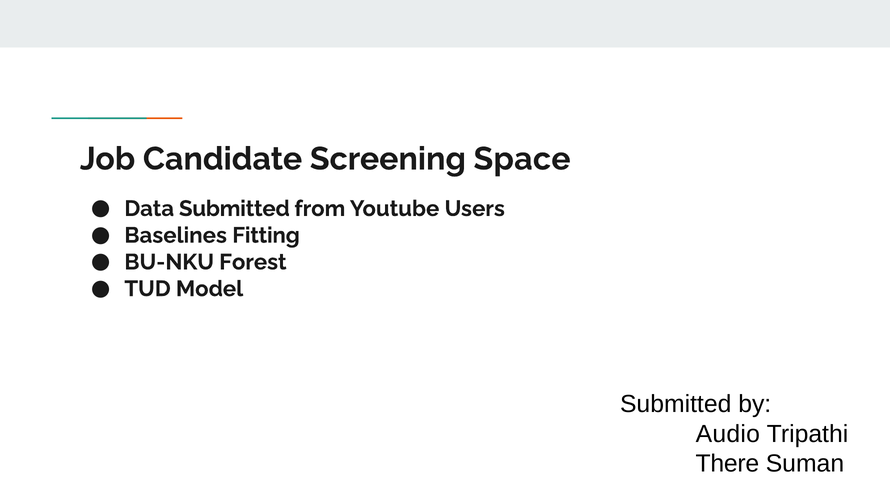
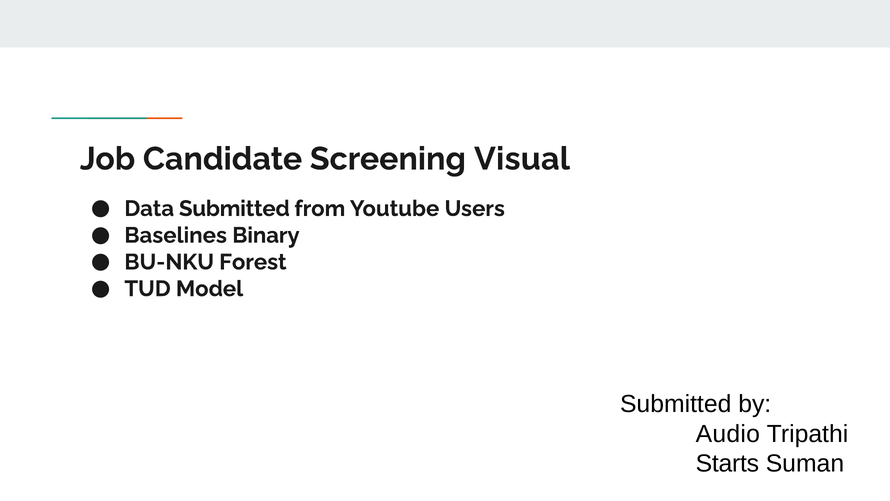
Space: Space -> Visual (522, 159)
Fitting: Fitting -> Binary (266, 235)
There: There -> Starts (727, 463)
